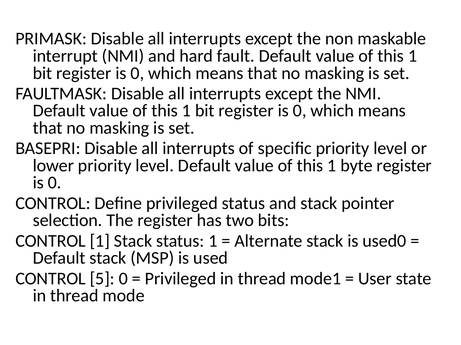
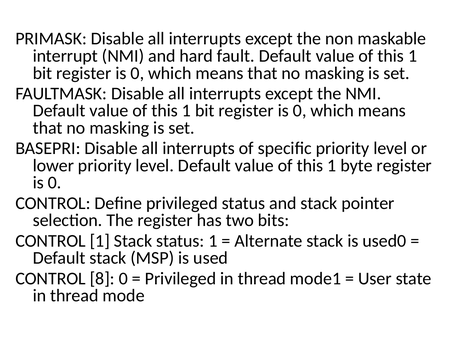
5: 5 -> 8 (102, 279)
